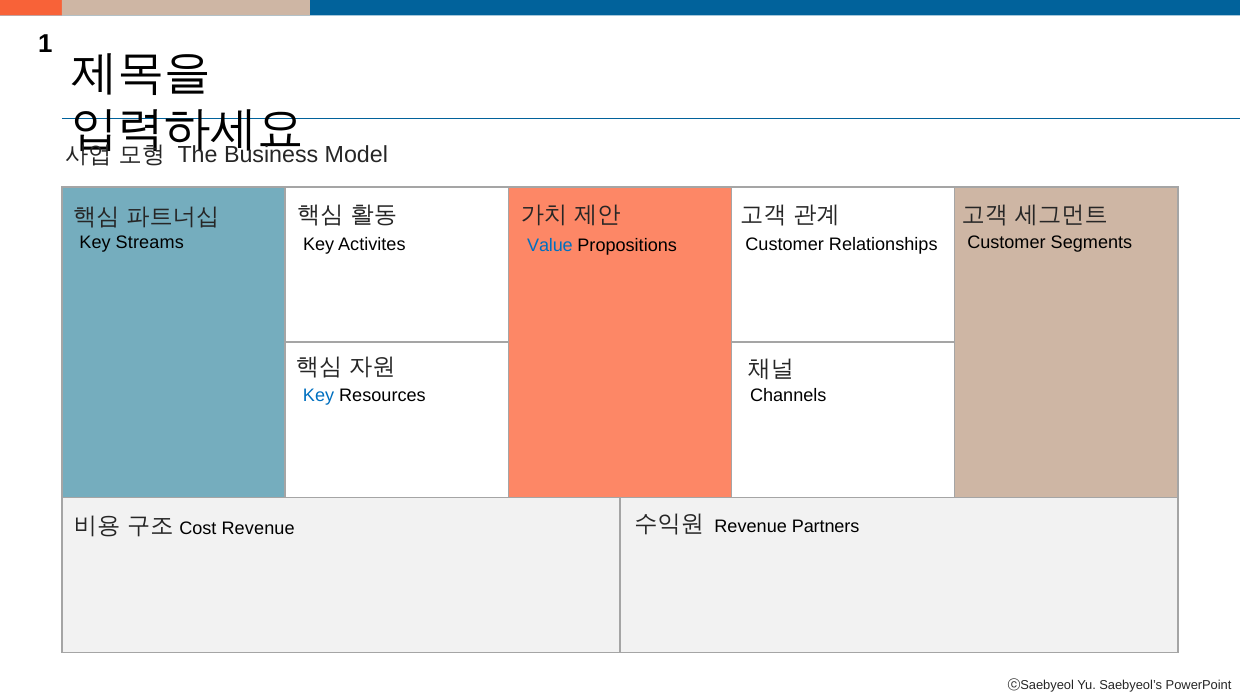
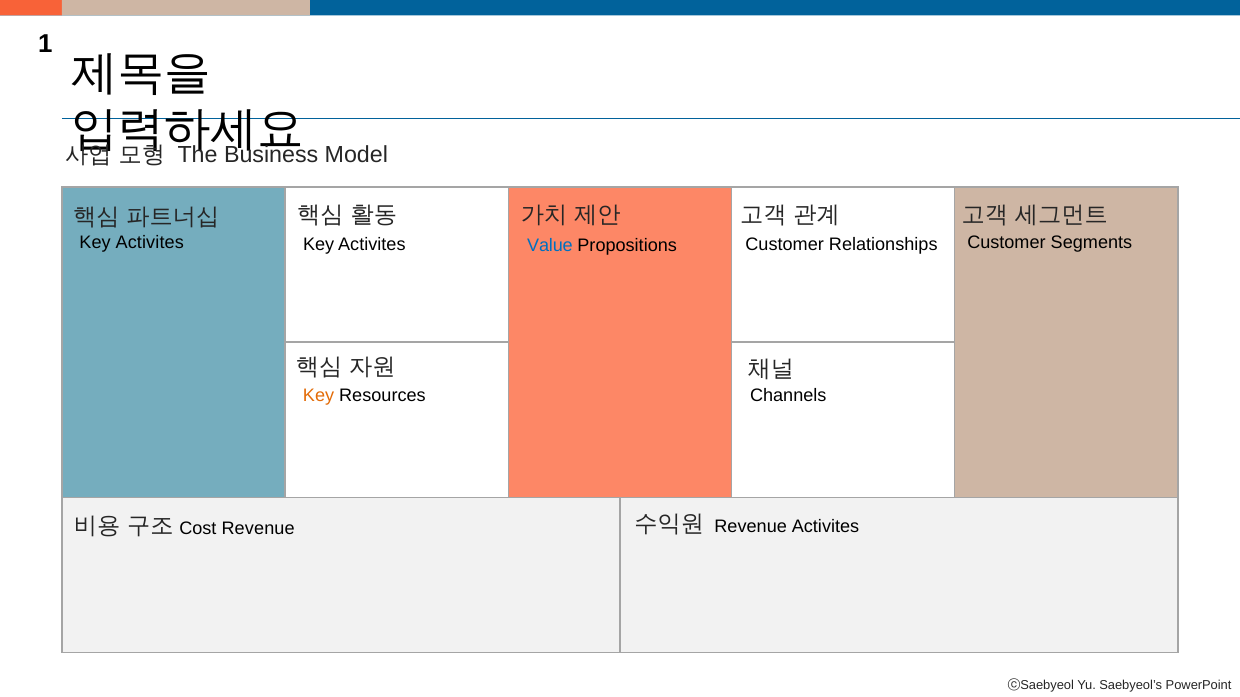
Streams: Streams -> Activites (150, 243)
Key colour: blue -> orange (319, 396)
Revenue Partners: Partners -> Activites (826, 527)
